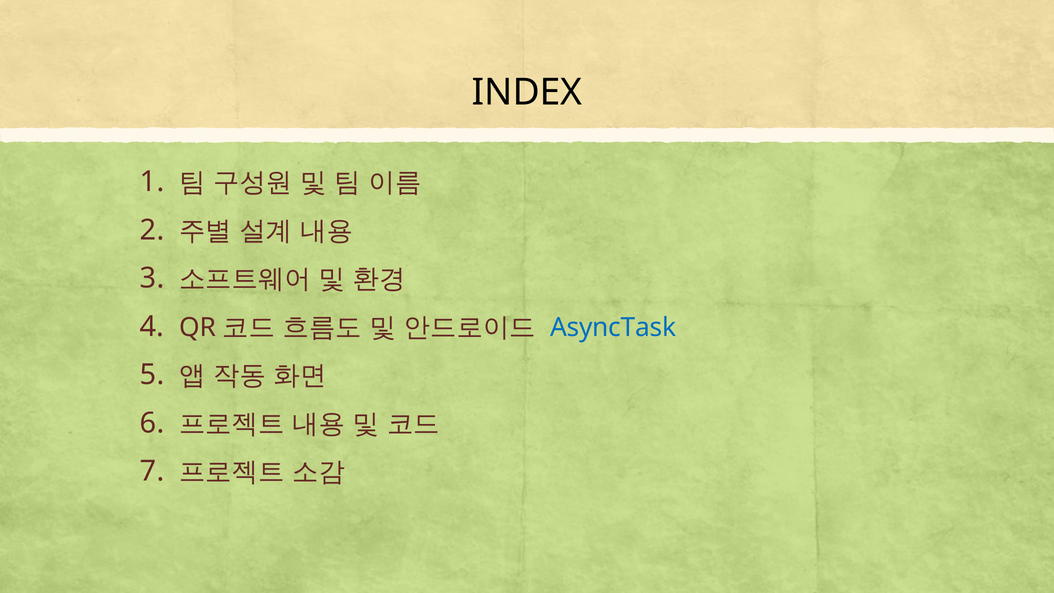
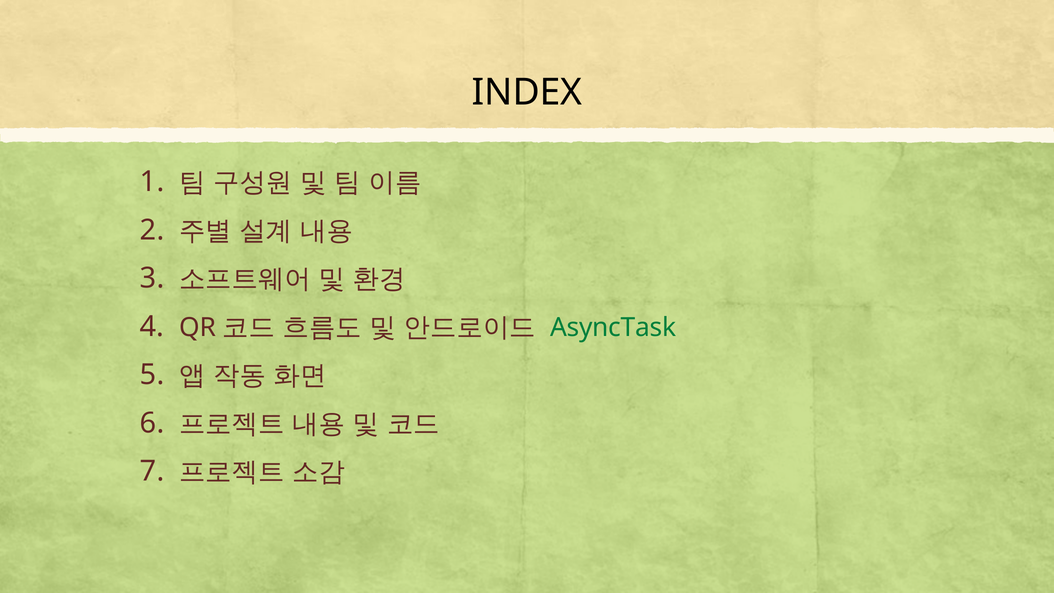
AsyncTask colour: blue -> green (613, 327)
